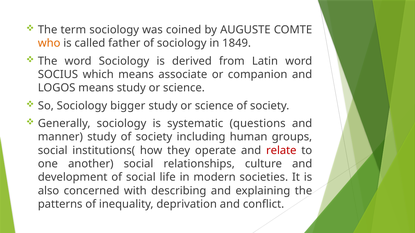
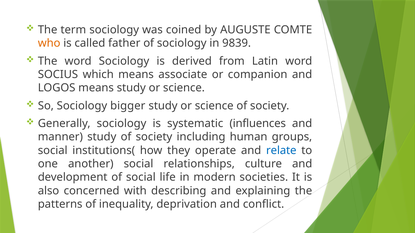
1849: 1849 -> 9839 (237, 43)
questions: questions -> influences (258, 124)
relate colour: red -> blue (281, 151)
